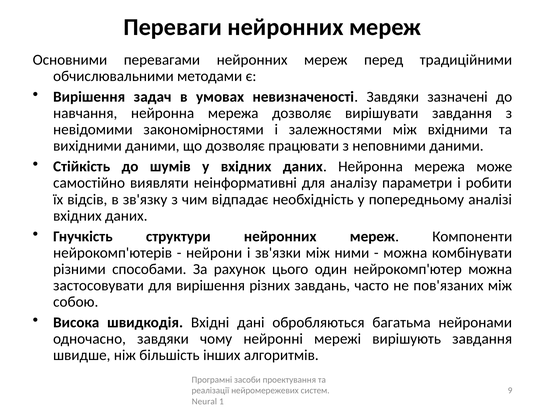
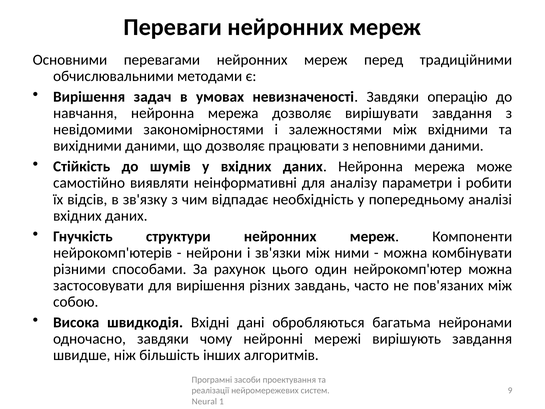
зазначені: зазначені -> операцію (458, 97)
